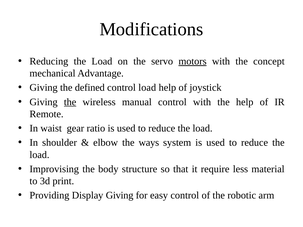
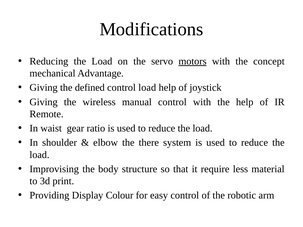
the underline: present -> none (70, 102)
ways: ways -> there (149, 143)
Display Giving: Giving -> Colour (120, 196)
